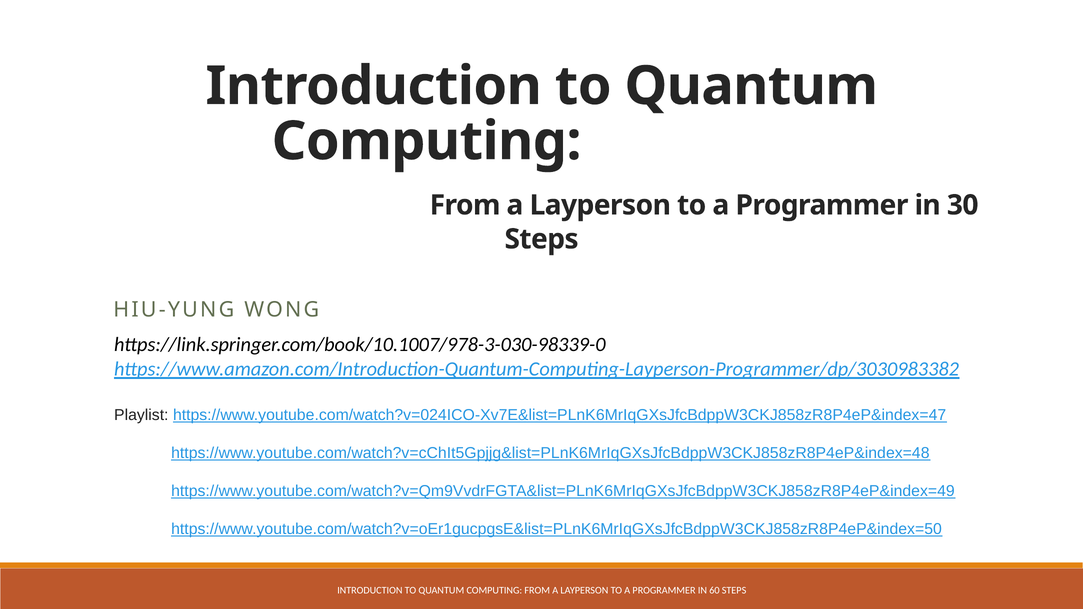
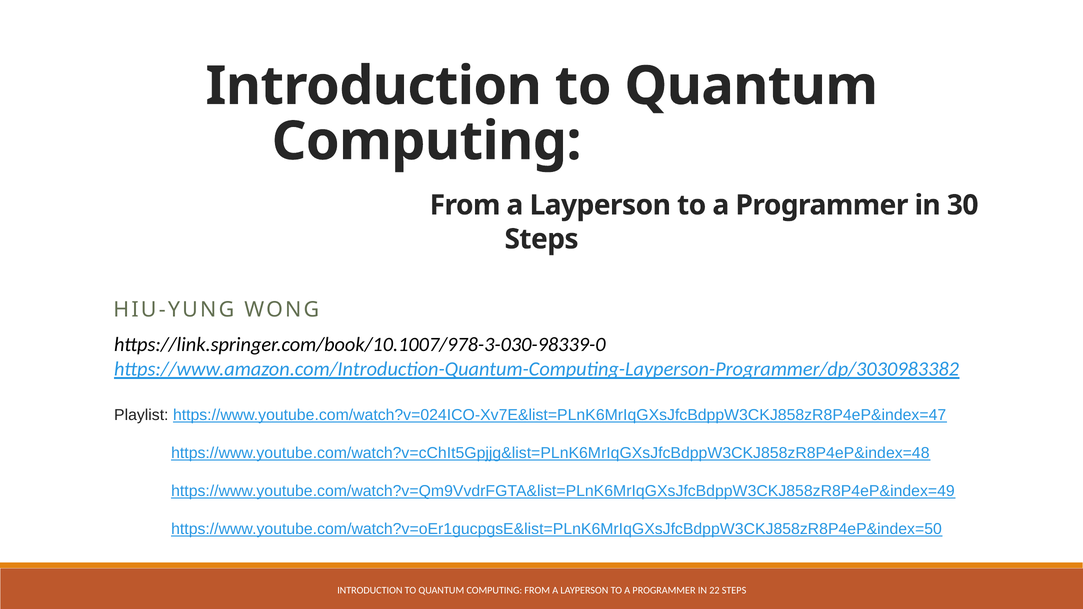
60: 60 -> 22 (714, 591)
